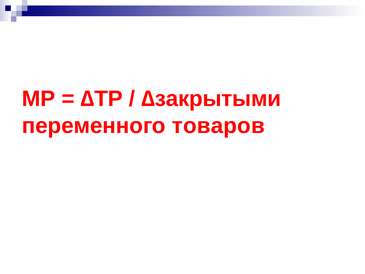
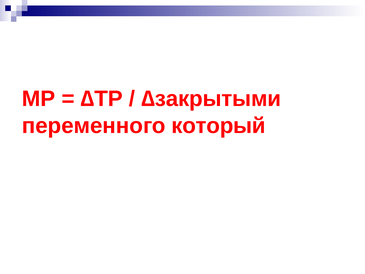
товаров: товаров -> который (219, 126)
